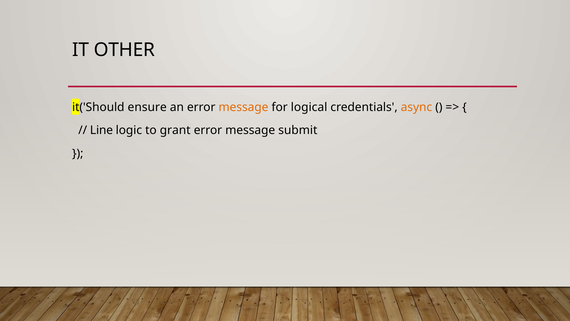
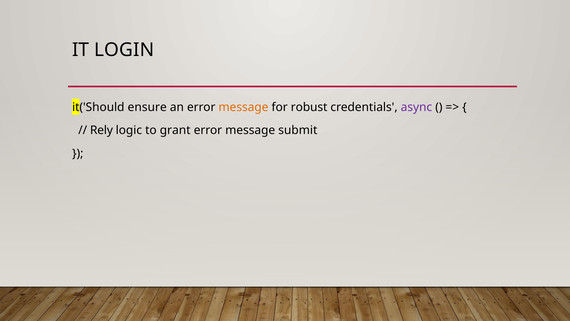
OTHER: OTHER -> LOGIN (124, 50)
logical: logical -> robust (309, 107)
async colour: orange -> purple (416, 107)
Line: Line -> Rely (101, 130)
